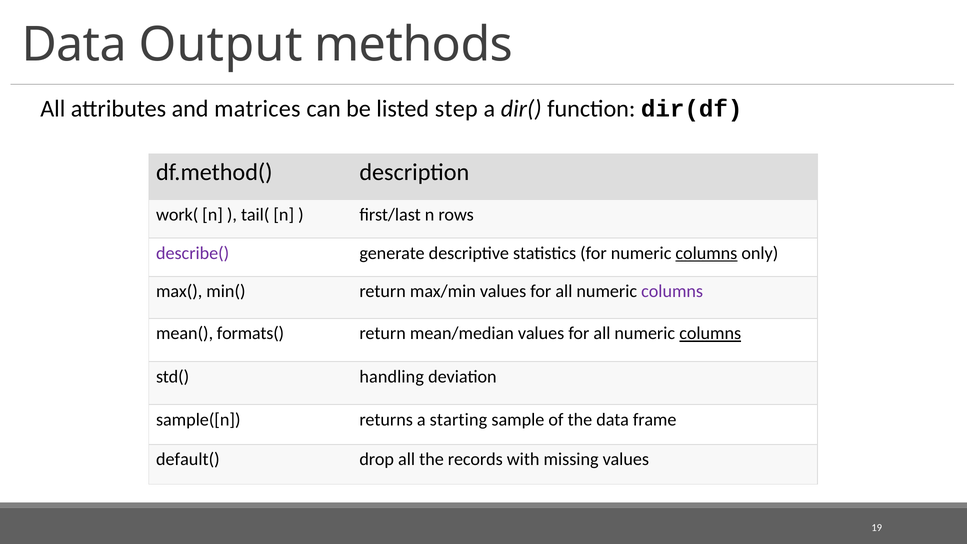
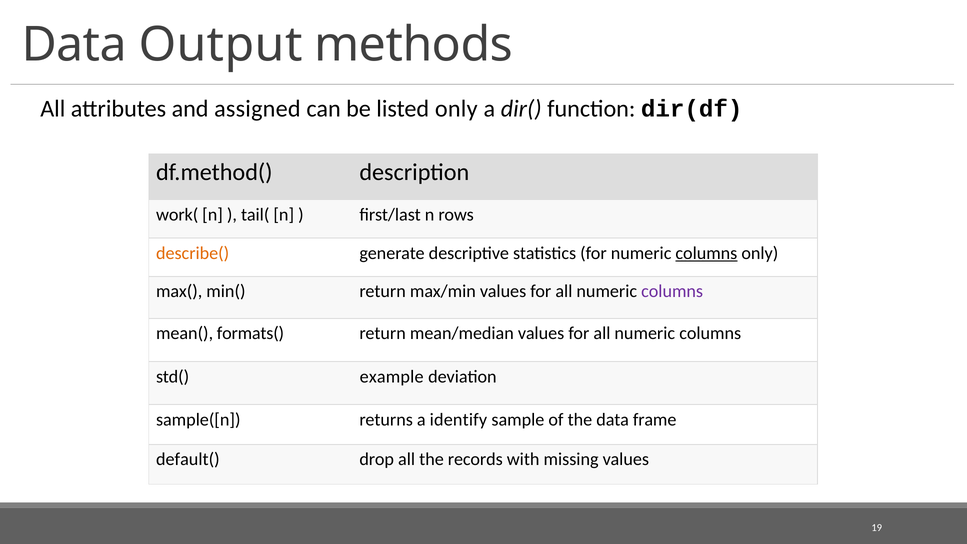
matrices: matrices -> assigned (257, 109)
listed step: step -> only (456, 109)
describe( colour: purple -> orange (193, 253)
columns underline: present -> none (710, 333)
handling: handling -> example (392, 376)
starting: starting -> identify (458, 420)
